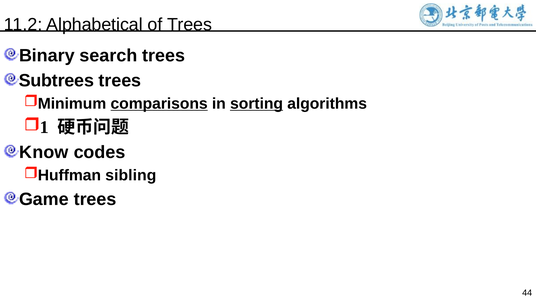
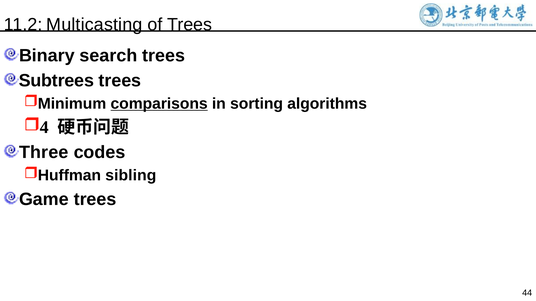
Alphabetical: Alphabetical -> Multicasting (94, 25)
sorting underline: present -> none (257, 104)
1: 1 -> 4 (44, 128)
Know: Know -> Three (44, 153)
